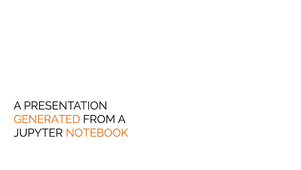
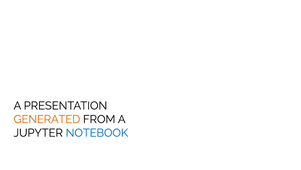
NOTEBOOK colour: orange -> blue (97, 132)
